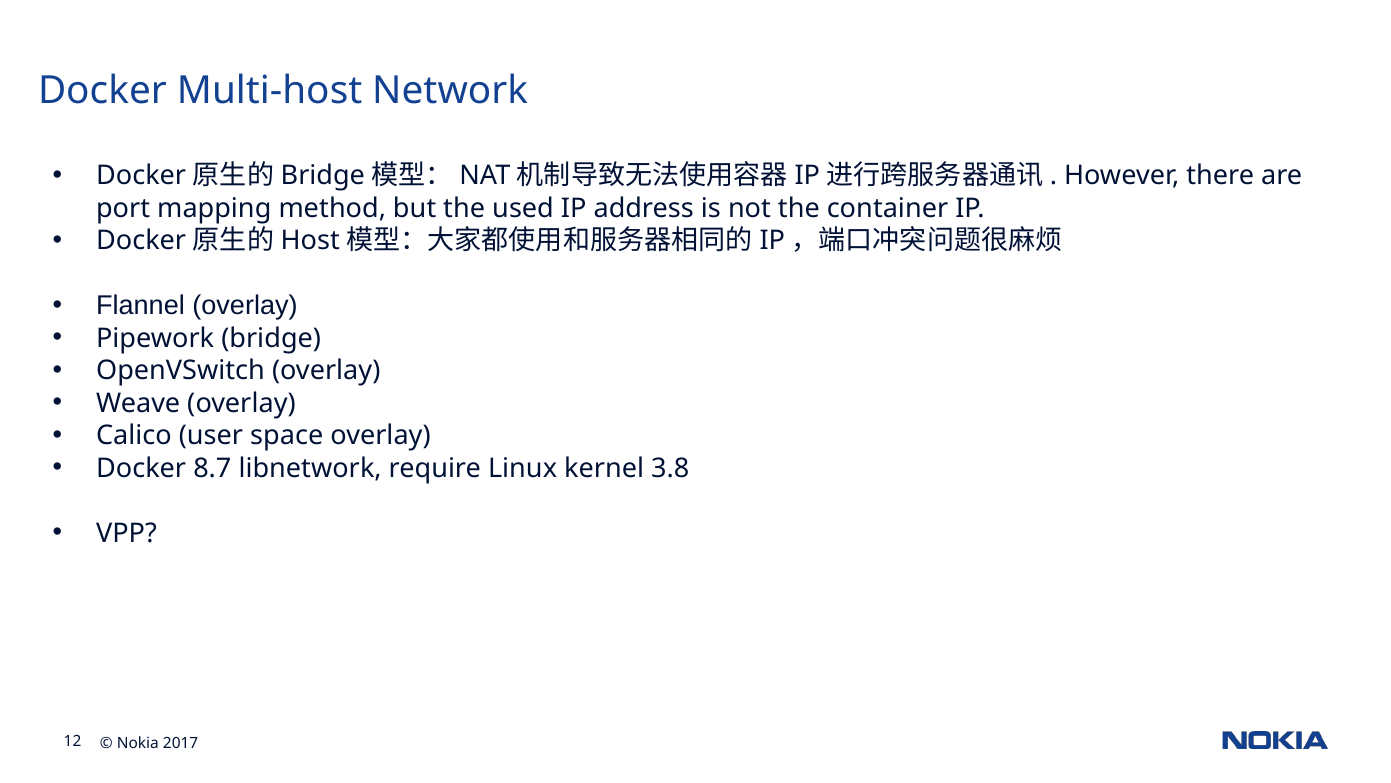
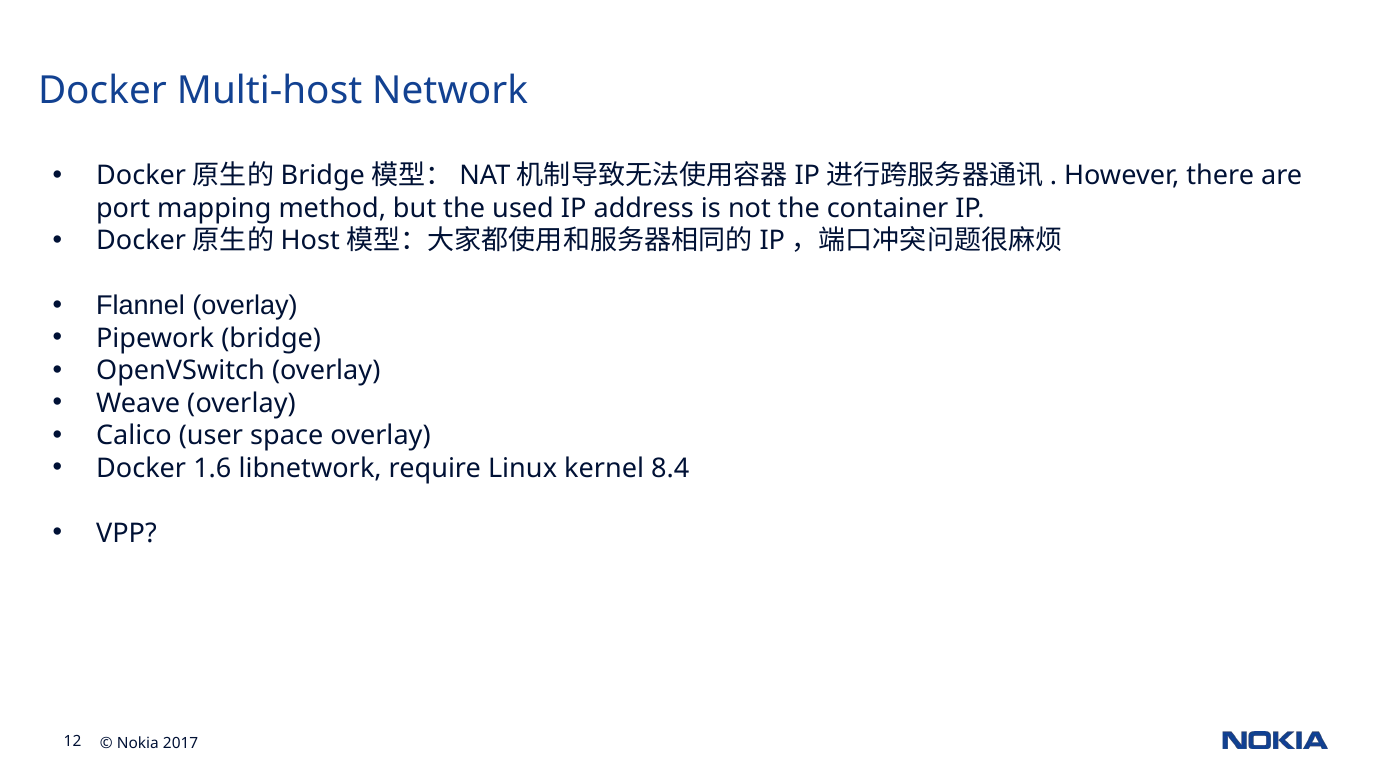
8.7: 8.7 -> 1.6 (212, 468)
3.8: 3.8 -> 8.4 (670, 468)
